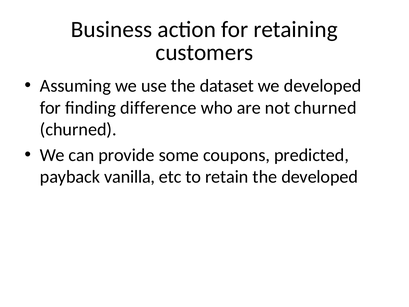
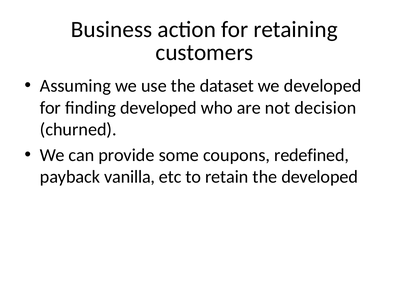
finding difference: difference -> developed (158, 108)
not churned: churned -> decision (325, 108)
predicted: predicted -> redefined (312, 155)
